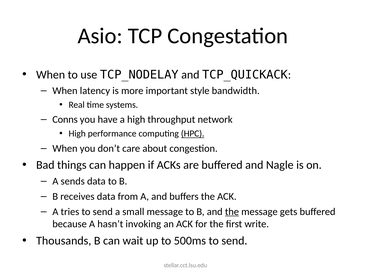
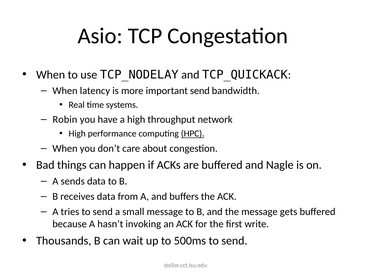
important style: style -> send (200, 91)
Conns: Conns -> Robin (65, 120)
the underline: present -> none (232, 212)
